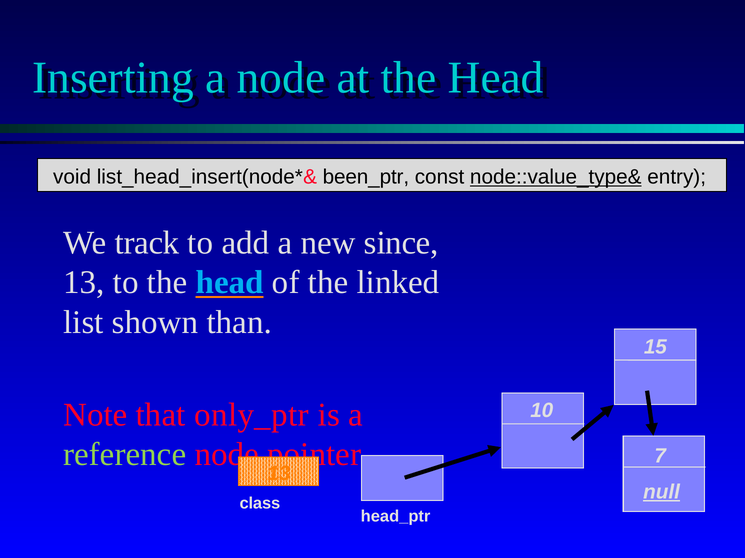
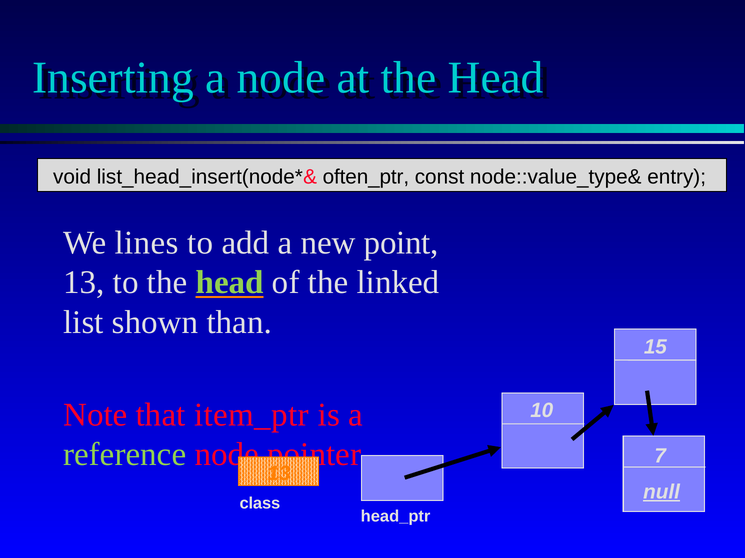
been_ptr: been_ptr -> often_ptr (366, 177)
node::value_type& underline: present -> none (556, 177)
track: track -> lines (147, 243)
since: since -> point (401, 243)
head colour: light blue -> light green (230, 283)
only_ptr: only_ptr -> item_ptr (251, 415)
